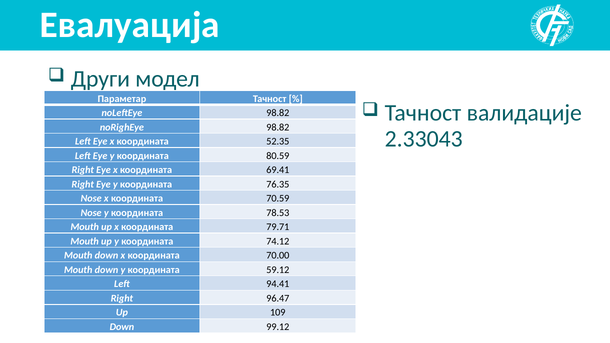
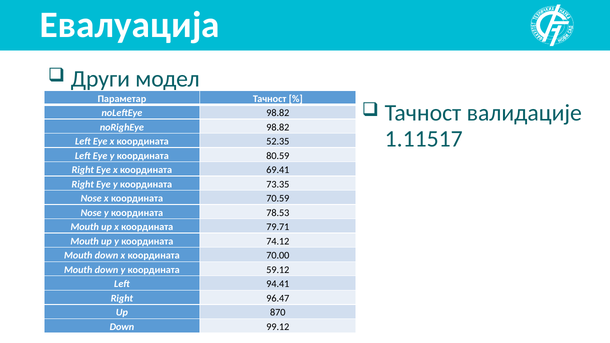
2.33043: 2.33043 -> 1.11517 (424, 139)
76.35: 76.35 -> 73.35 (278, 184)
109: 109 -> 870 (278, 313)
